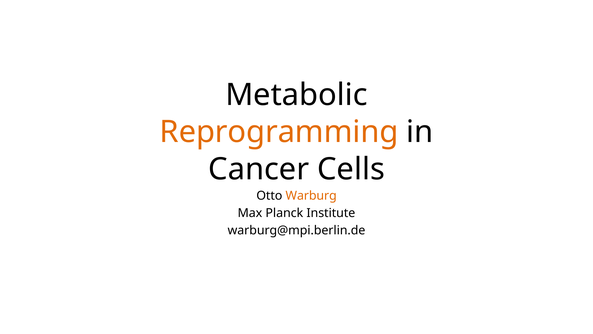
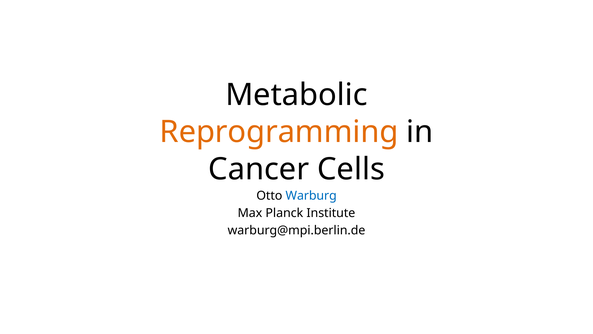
Warburg colour: orange -> blue (311, 196)
